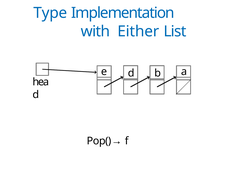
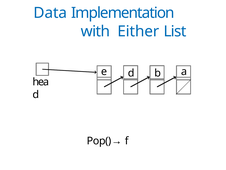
Type: Type -> Data (50, 13)
